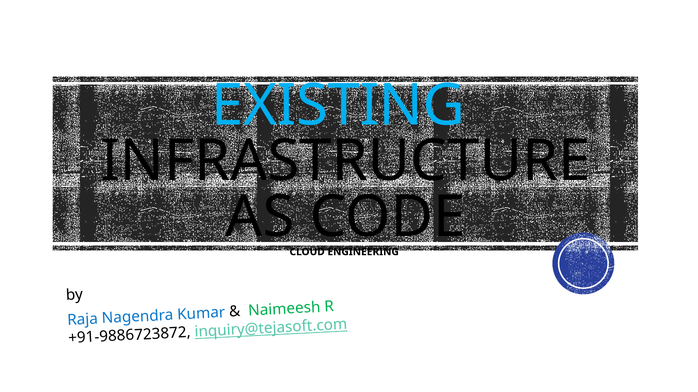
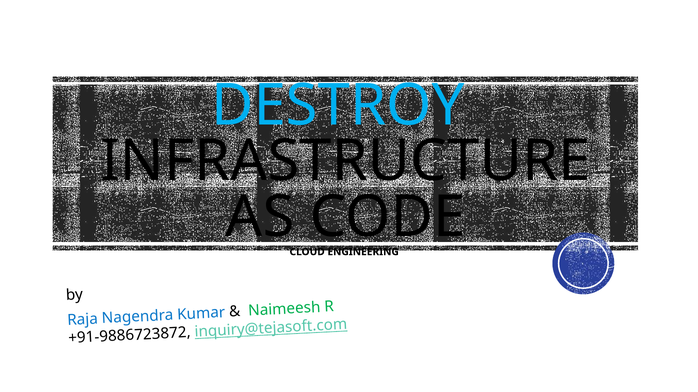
EXISTING: EXISTING -> DESTROY (338, 106)
